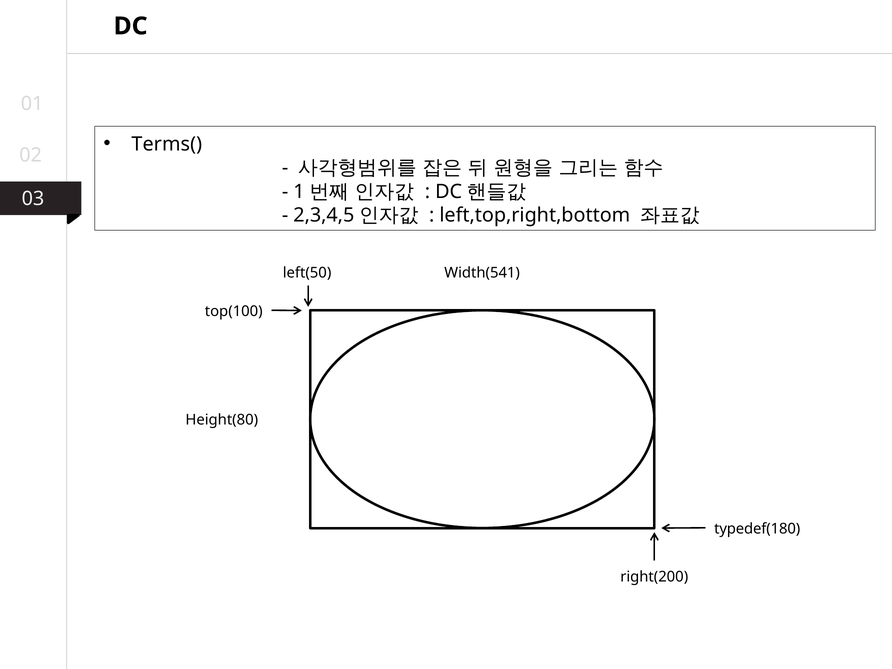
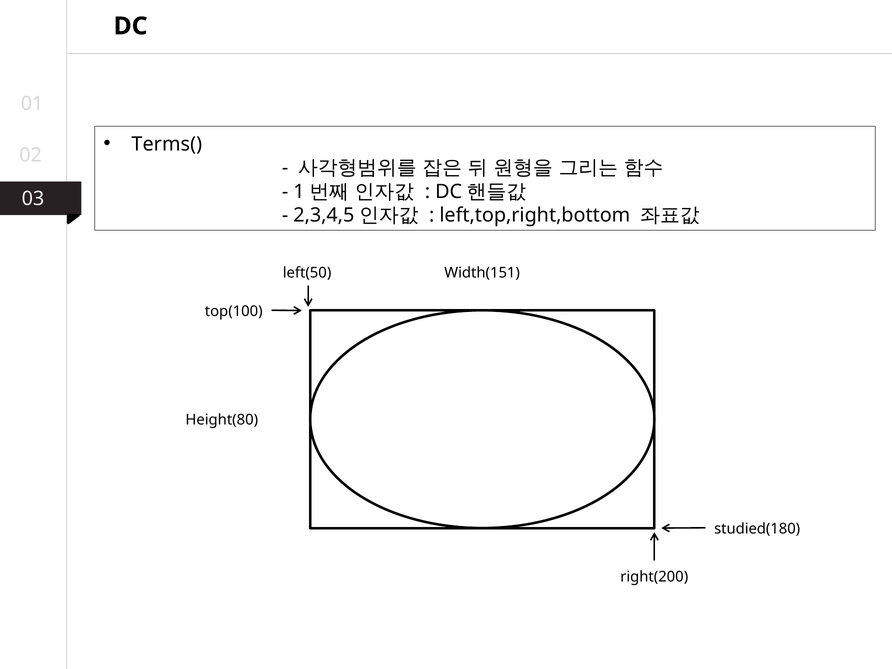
Width(541: Width(541 -> Width(151 (482, 273)
typedef(180: typedef(180 -> studied(180 (757, 529)
